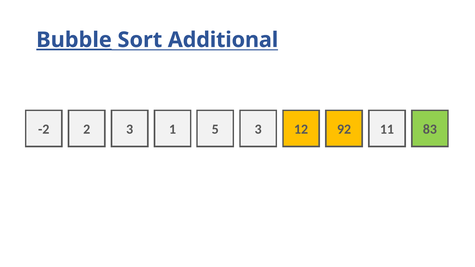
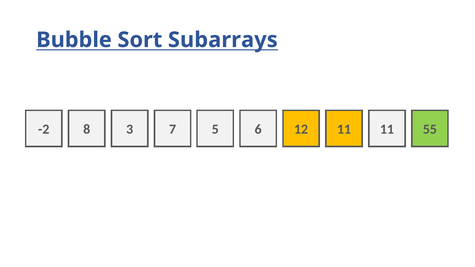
Bubble underline: present -> none (74, 40)
Additional: Additional -> Subarrays (223, 40)
2: 2 -> 8 (87, 129)
1: 1 -> 7 (173, 129)
5 3: 3 -> 6 (258, 129)
12 92: 92 -> 11 (344, 129)
83: 83 -> 55 (430, 129)
